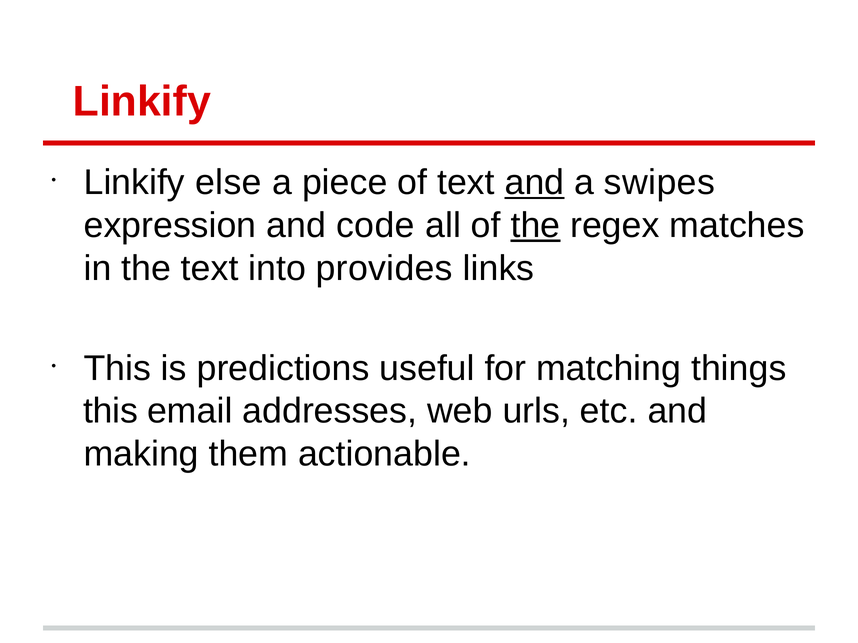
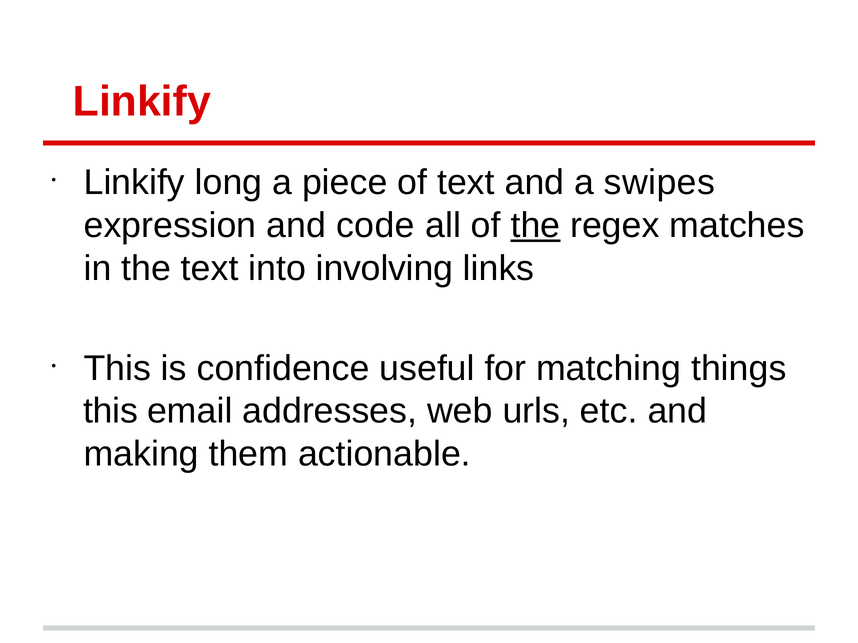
else: else -> long (229, 183)
and underline: present -> none (534, 183)
provides: provides -> involving (384, 268)
predictions: predictions -> confidence (283, 369)
